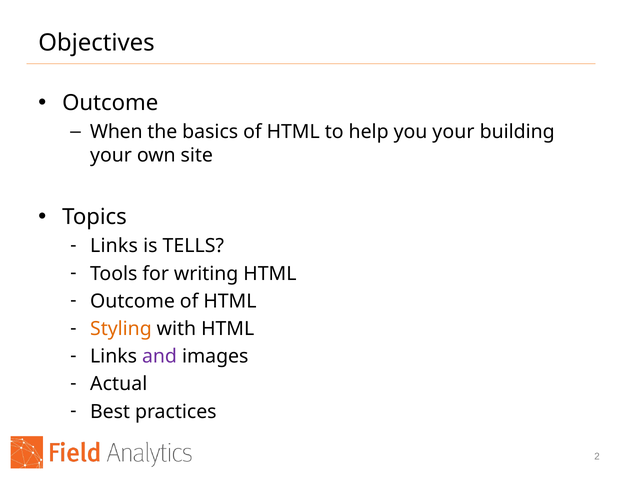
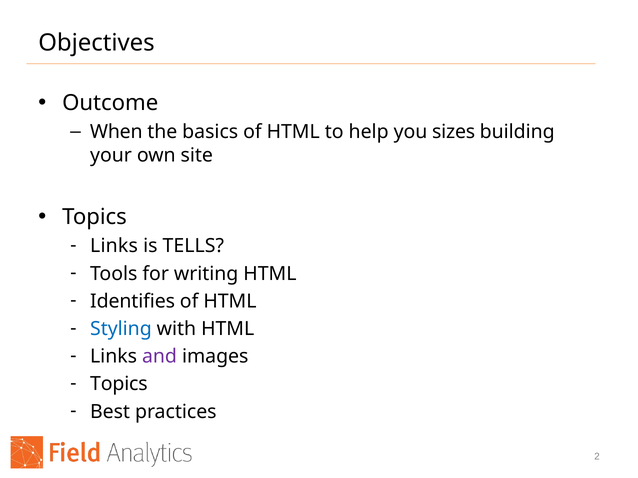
you your: your -> sizes (454, 132)
Outcome: Outcome -> Identifies (133, 302)
Styling colour: orange -> blue (121, 329)
Actual: Actual -> Topics (119, 384)
